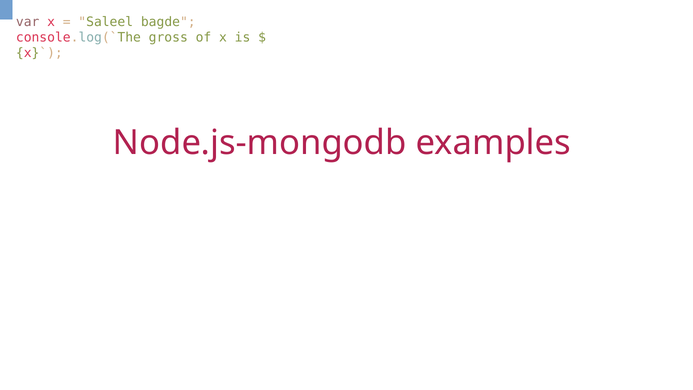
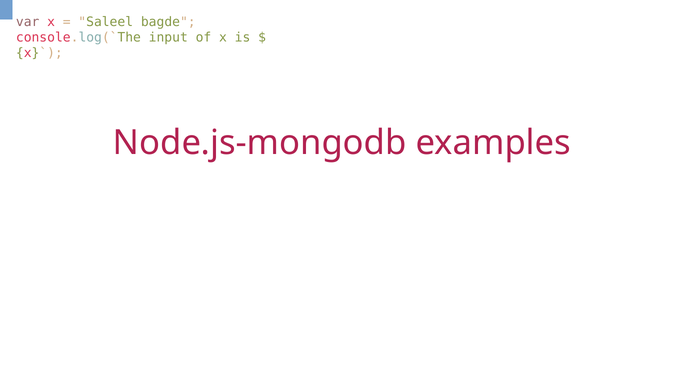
gross: gross -> input (168, 38)
